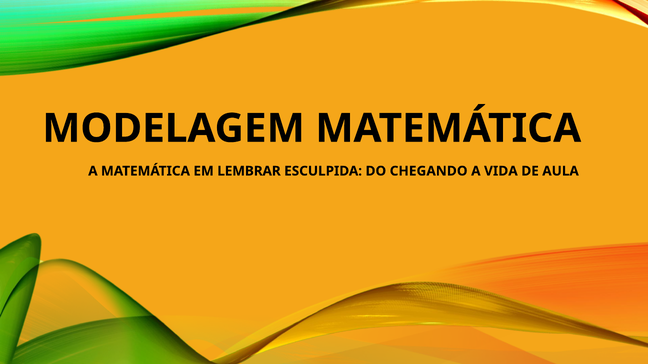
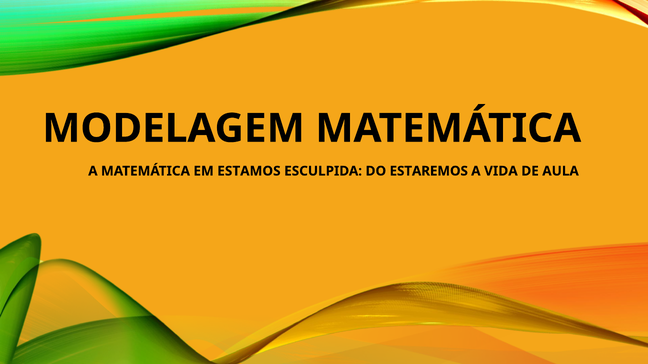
LEMBRAR: LEMBRAR -> ESTAMOS (249, 171)
CHEGANDO: CHEGANDO -> ESTAREMOS (429, 171)
